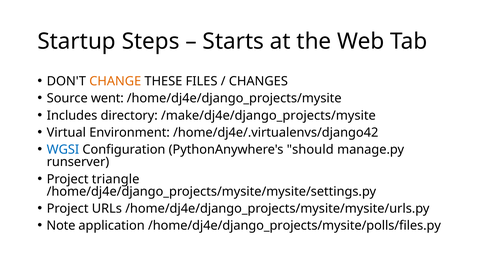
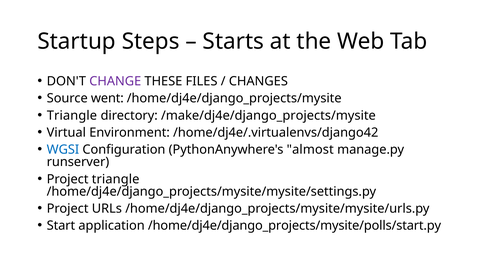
CHANGE colour: orange -> purple (115, 81)
Includes: Includes -> Triangle (72, 115)
should: should -> almost (310, 149)
Note: Note -> Start (61, 226)
/home/dj4e/django_projects/mysite/polls/files.py: /home/dj4e/django_projects/mysite/polls/files.py -> /home/dj4e/django_projects/mysite/polls/start.py (295, 226)
